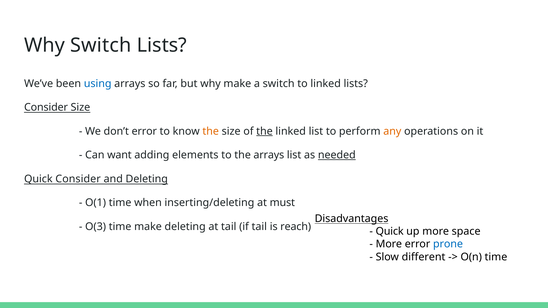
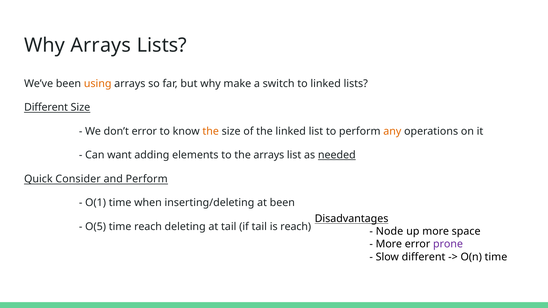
Why Switch: Switch -> Arrays (101, 45)
using colour: blue -> orange (98, 84)
Consider: Consider -> Different (46, 107)
the underline: present -> none (264, 131)
and Deleting: Deleting -> Perform (147, 179)
at must: must -> been (282, 203)
O(3: O(3 -> O(5 (96, 227)
time make: make -> reach (148, 227)
Quick: Quick -> Node (390, 232)
prone colour: blue -> purple (448, 244)
